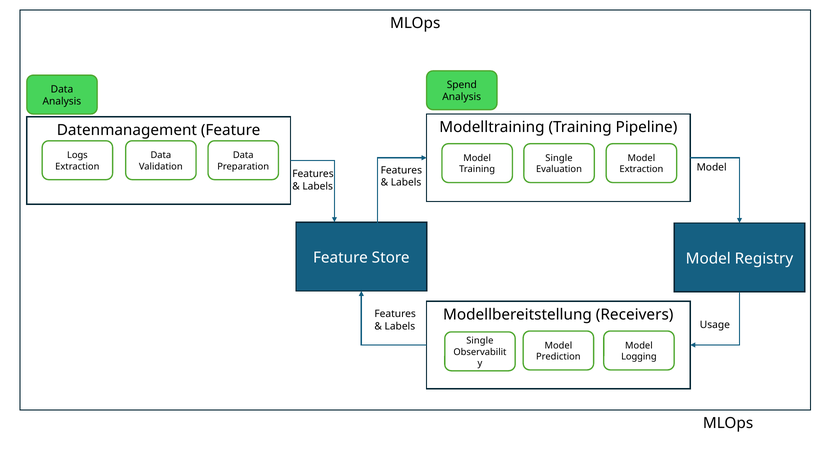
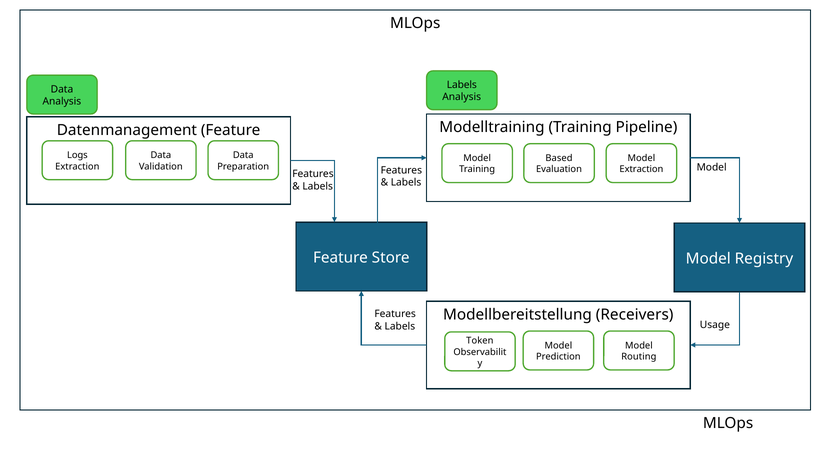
Spend: Spend -> Labels (462, 85)
Single: Single -> Based (559, 158)
Single: Single -> Token (480, 341)
Logging: Logging -> Routing (639, 357)
